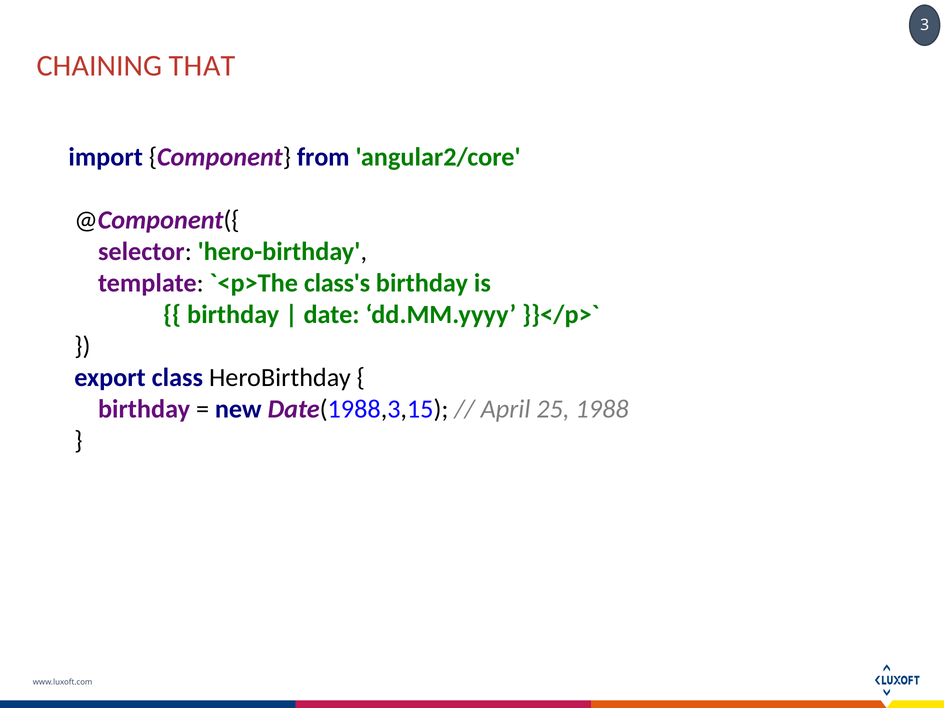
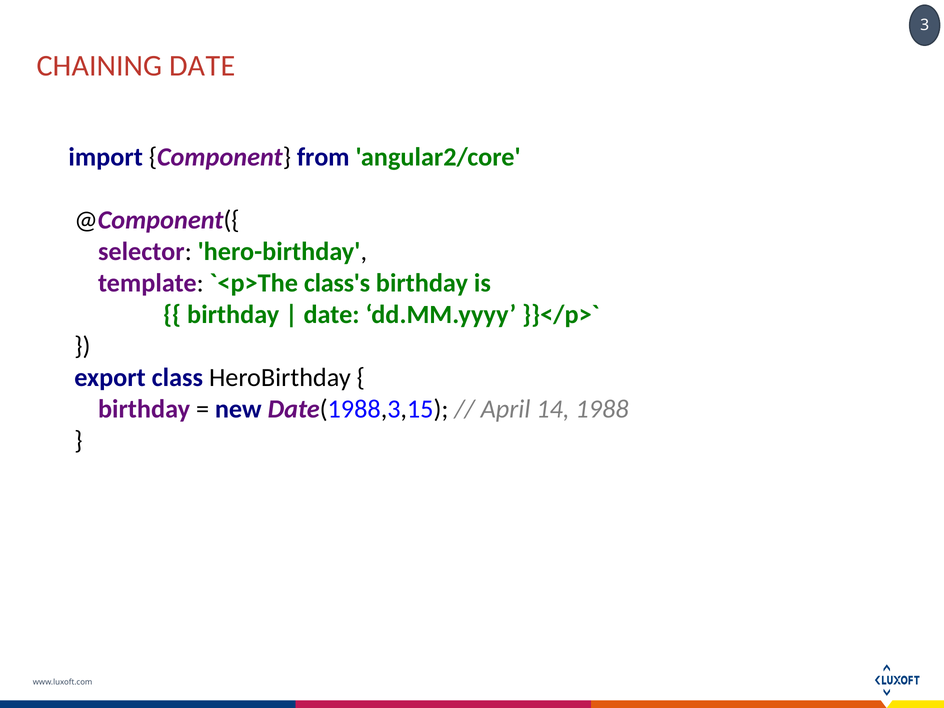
CHAINING THAT: THAT -> DATE (202, 66)
25: 25 -> 14 (553, 409)
